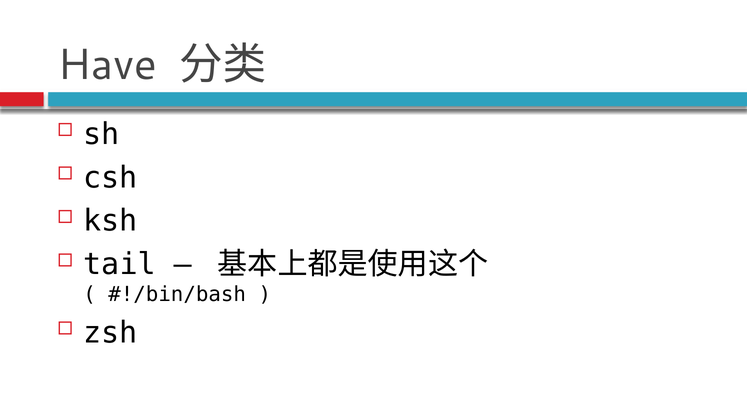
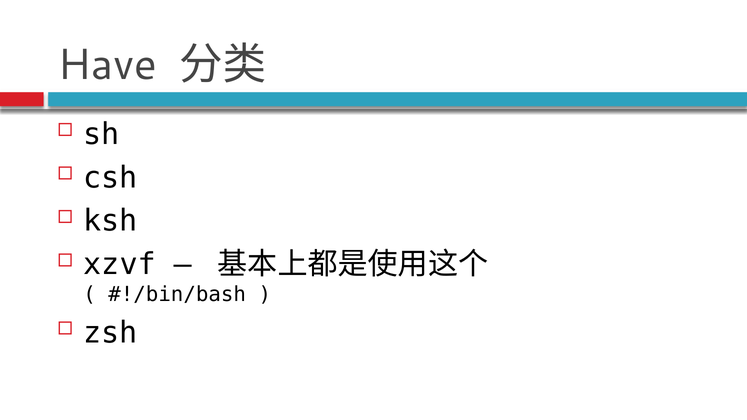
tail: tail -> xzvf (120, 264)
